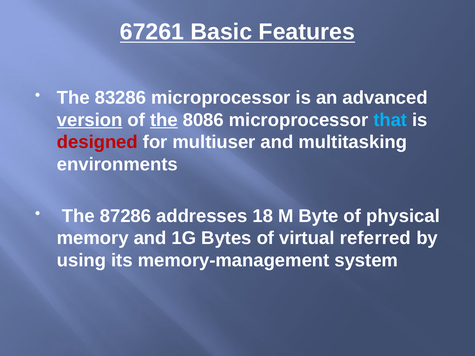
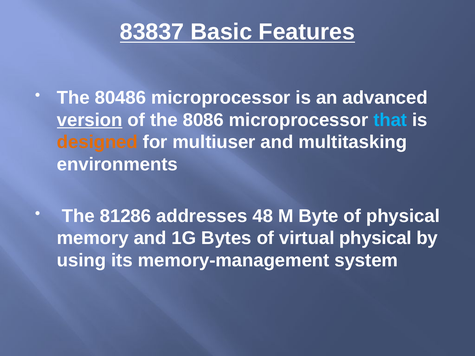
67261: 67261 -> 83837 (152, 32)
83286: 83286 -> 80486 (120, 98)
the underline: present -> none (164, 120)
designed colour: red -> orange (97, 142)
87286: 87286 -> 81286 (125, 216)
18: 18 -> 48 (263, 216)
virtual referred: referred -> physical (375, 238)
